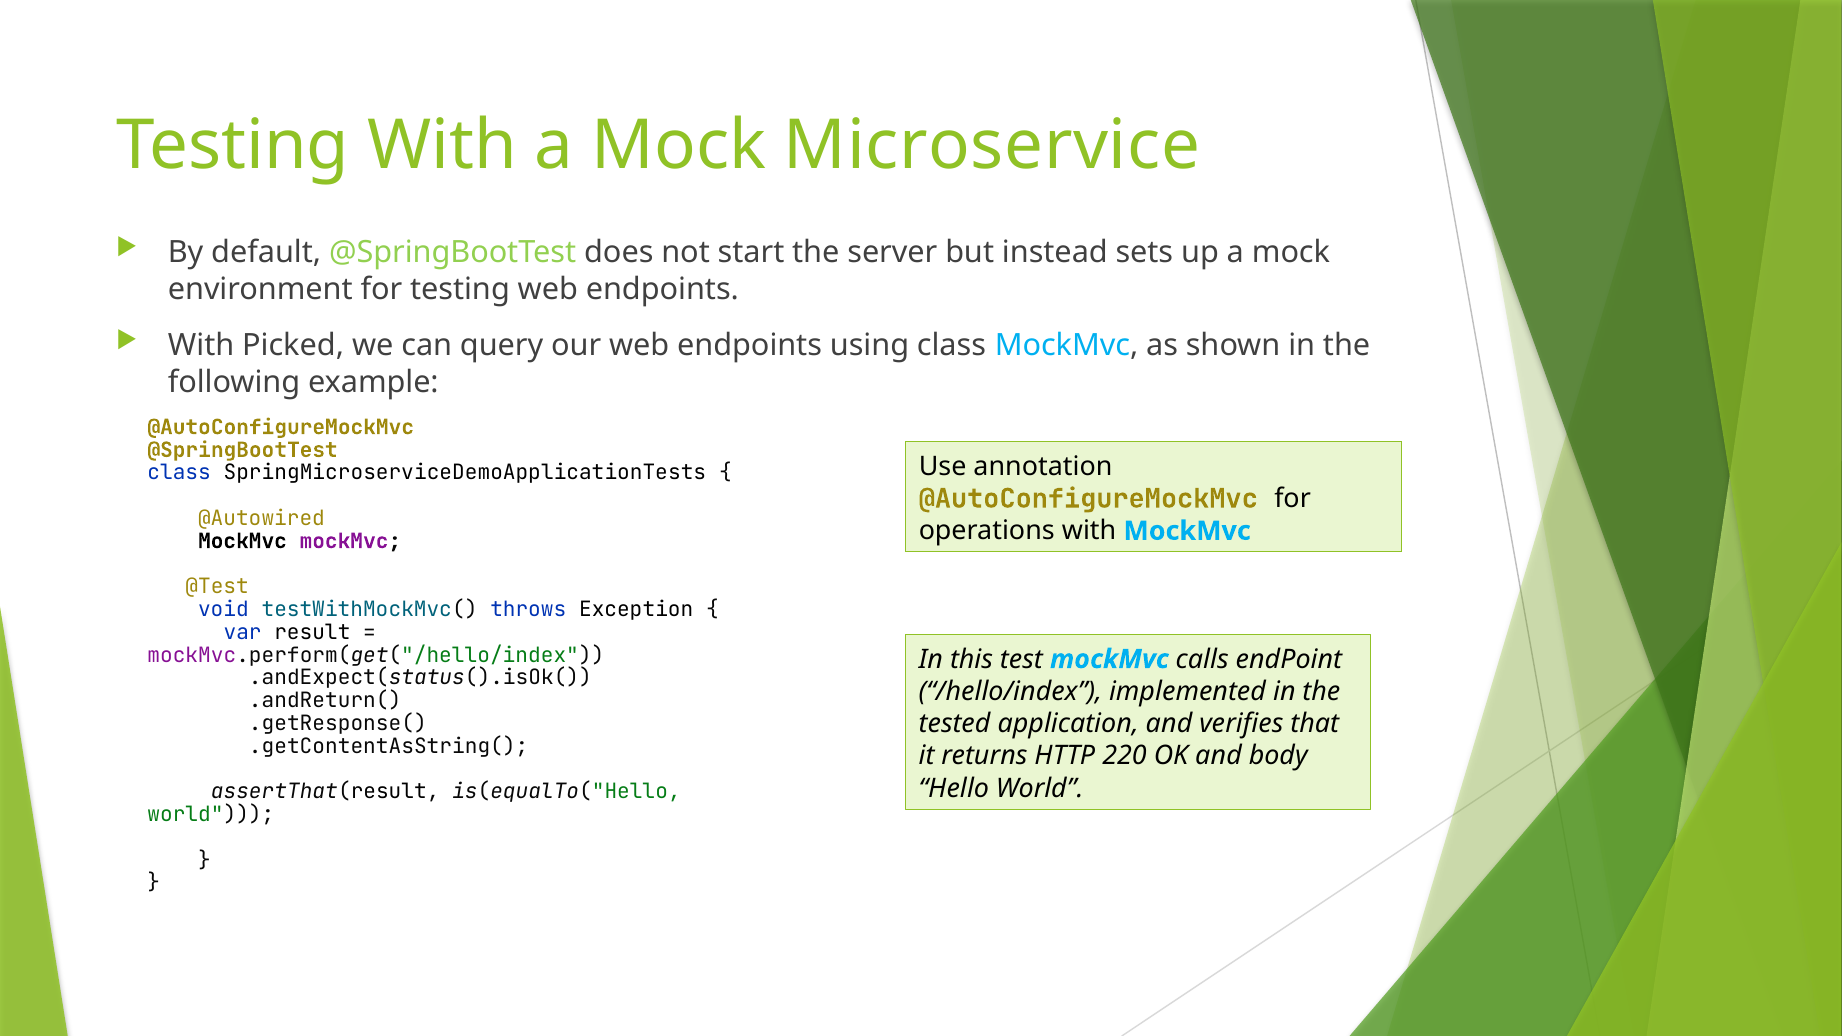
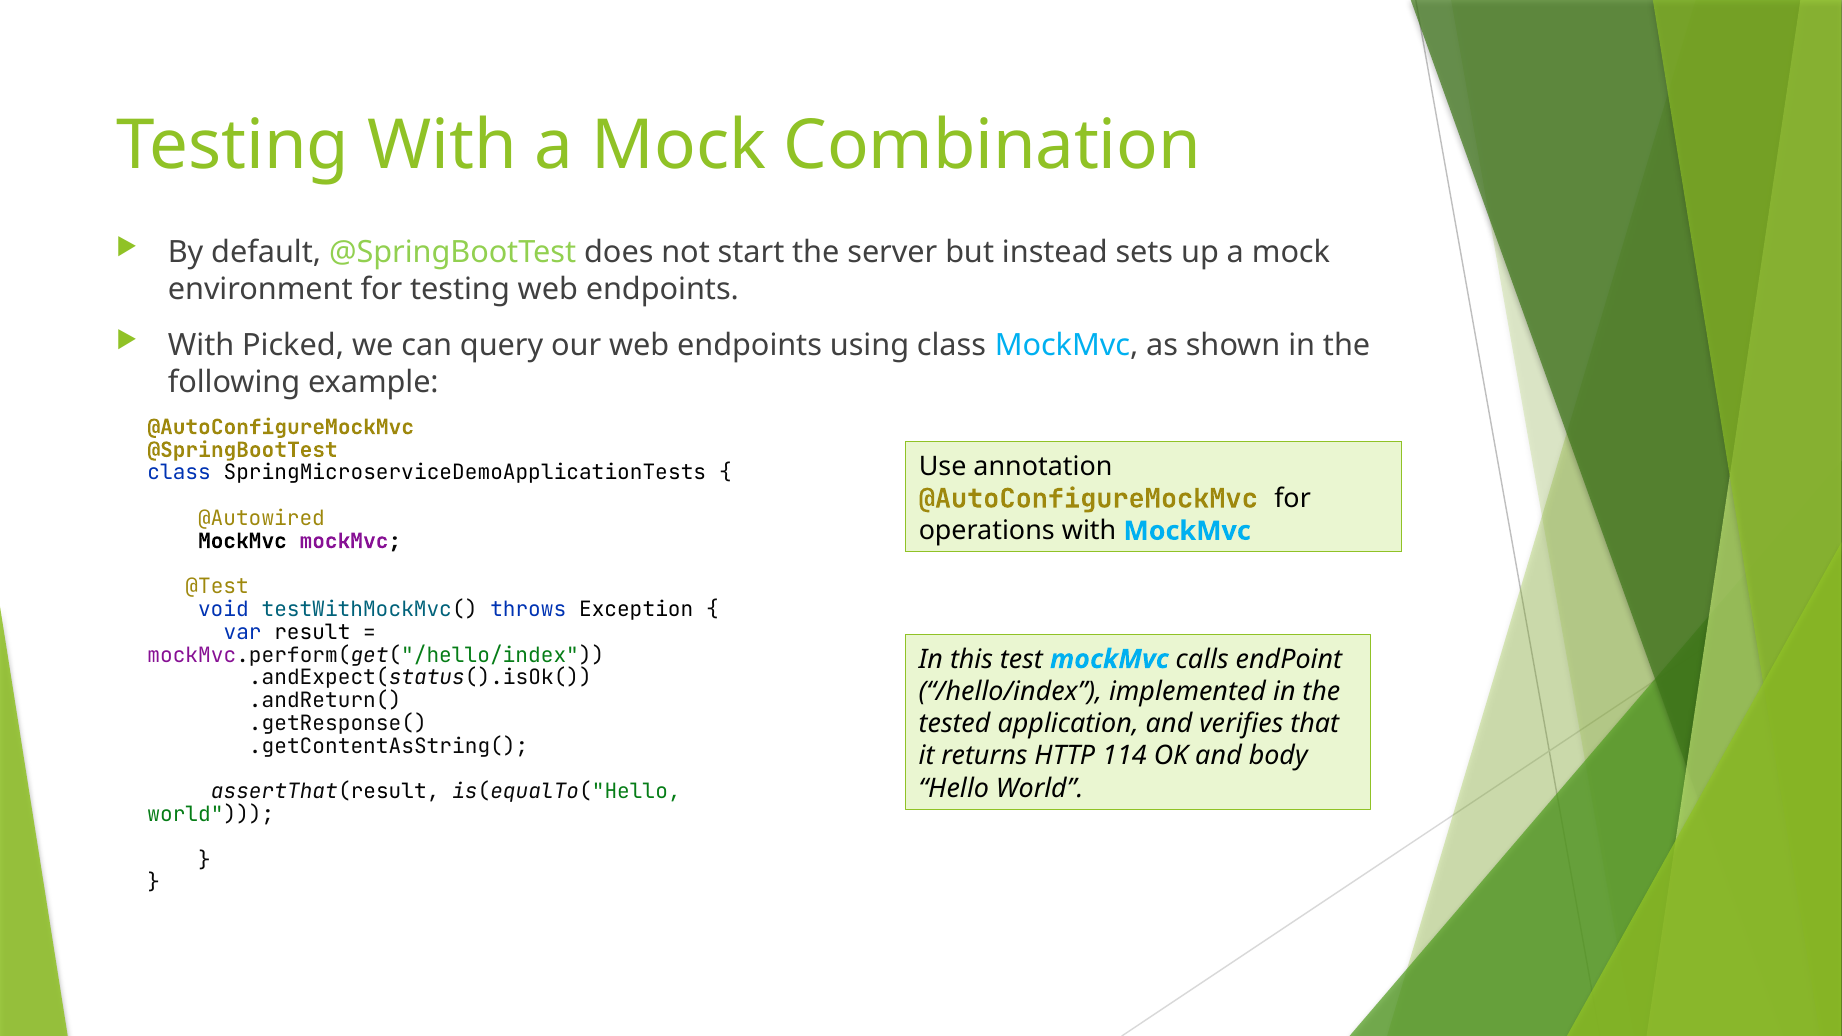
Microservice: Microservice -> Combination (992, 145)
220: 220 -> 114 (1124, 756)
